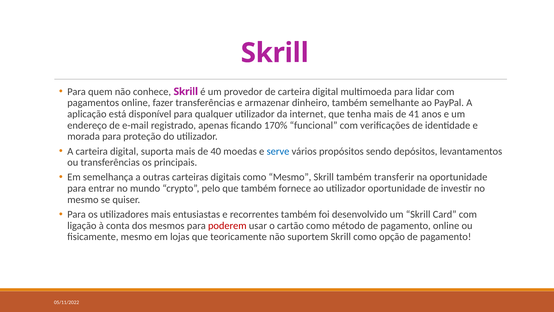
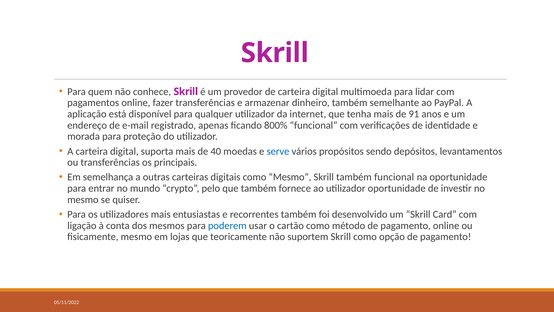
41: 41 -> 91 (414, 114)
170%: 170% -> 800% (276, 125)
também transferir: transferir -> funcional (394, 177)
poderem colour: red -> blue (227, 225)
